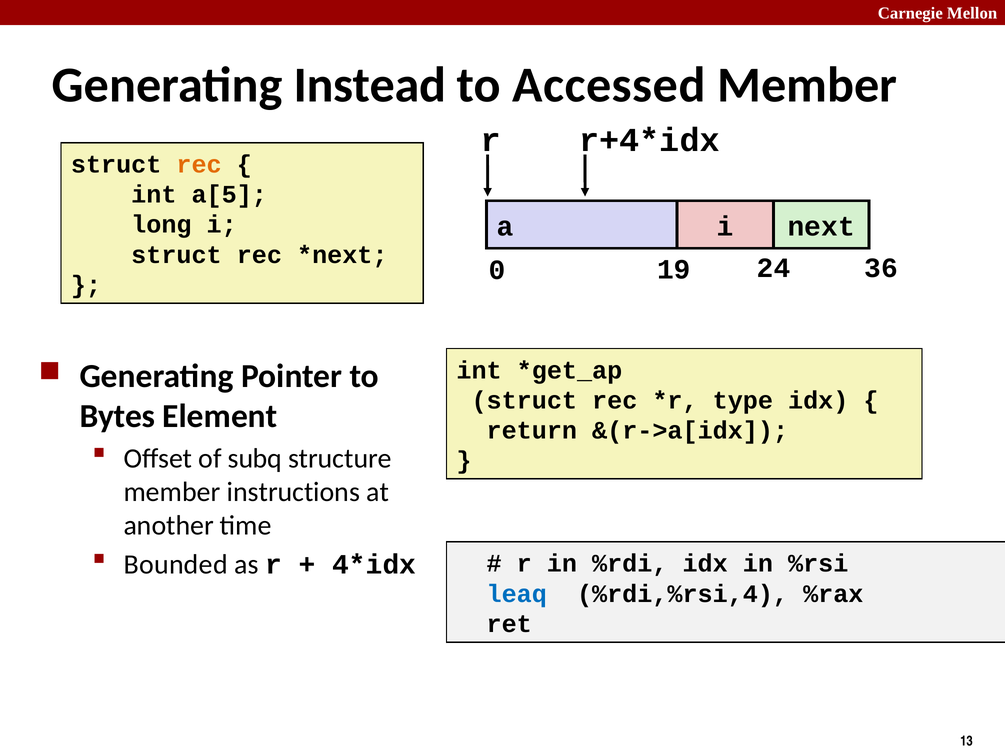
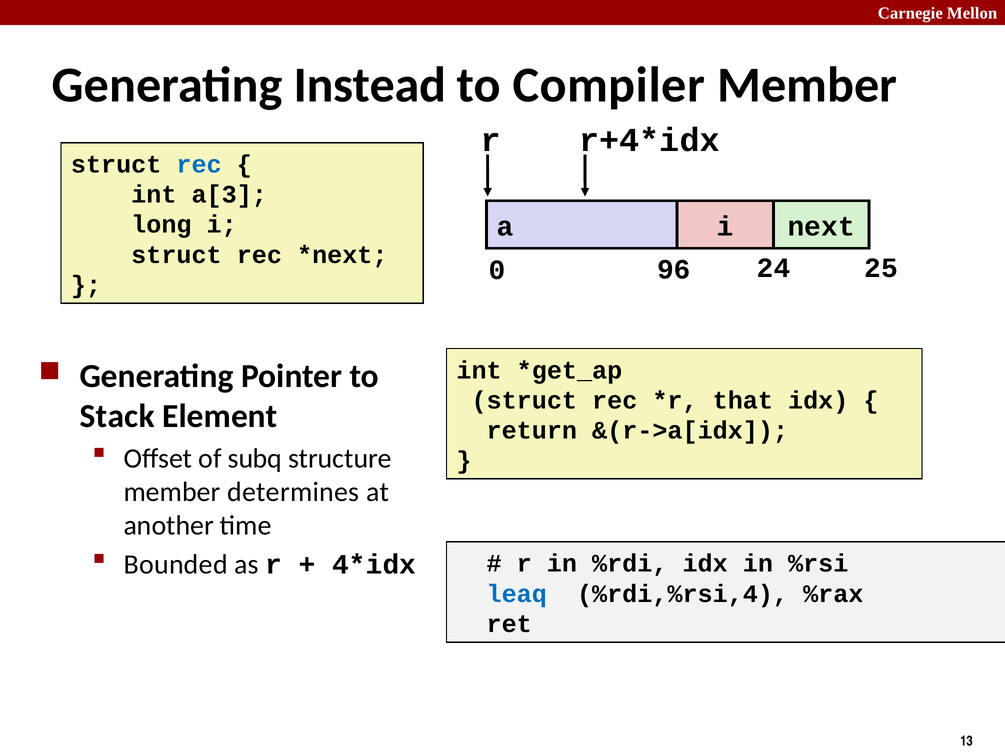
Accessed: Accessed -> Compiler (609, 85)
rec colour: orange -> blue (199, 164)
a[5: a[5 -> a[3 (229, 194)
19: 19 -> 96 (674, 270)
36: 36 -> 25 (881, 268)
type: type -> that (743, 400)
Bytes: Bytes -> Stack (117, 416)
instructions: instructions -> determines (293, 492)
